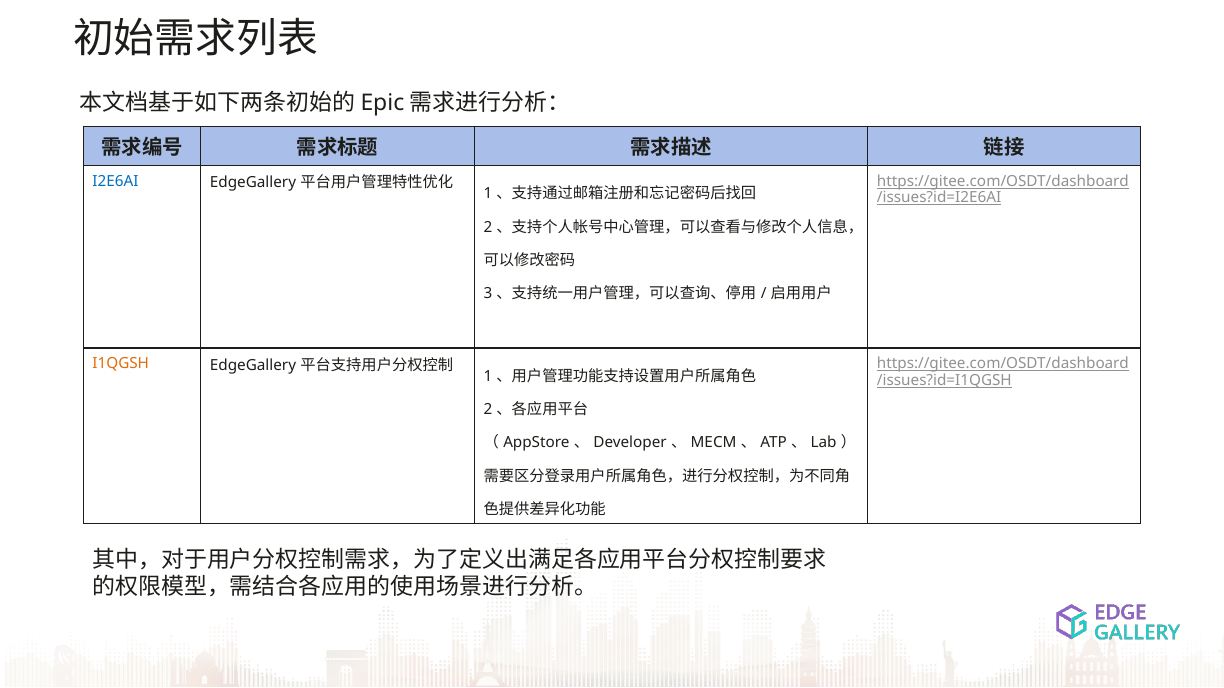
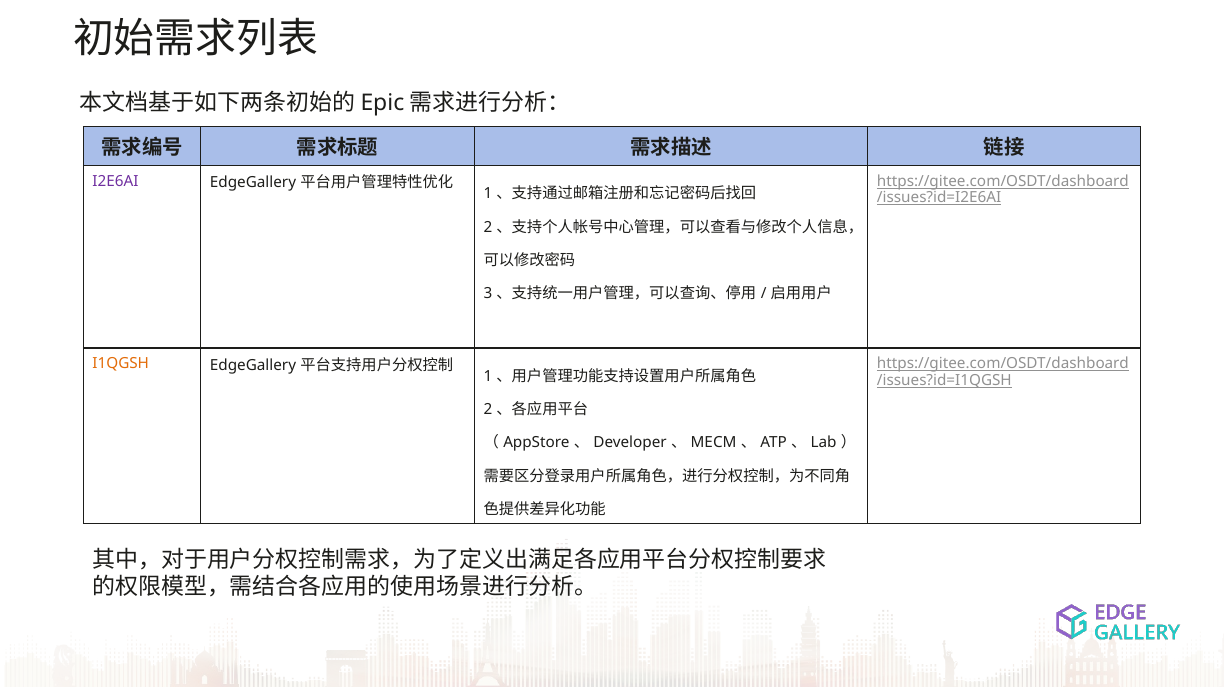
I2E6AI colour: blue -> purple (115, 181)
